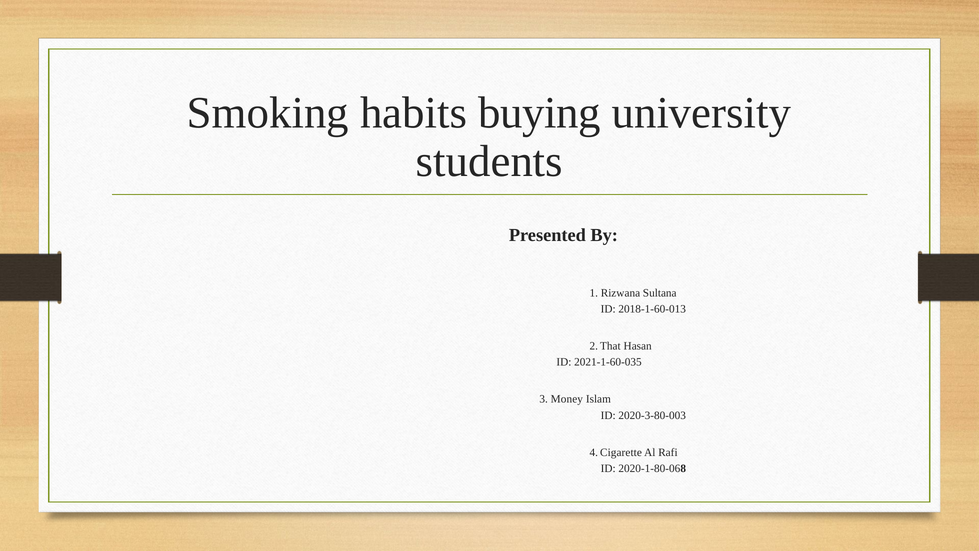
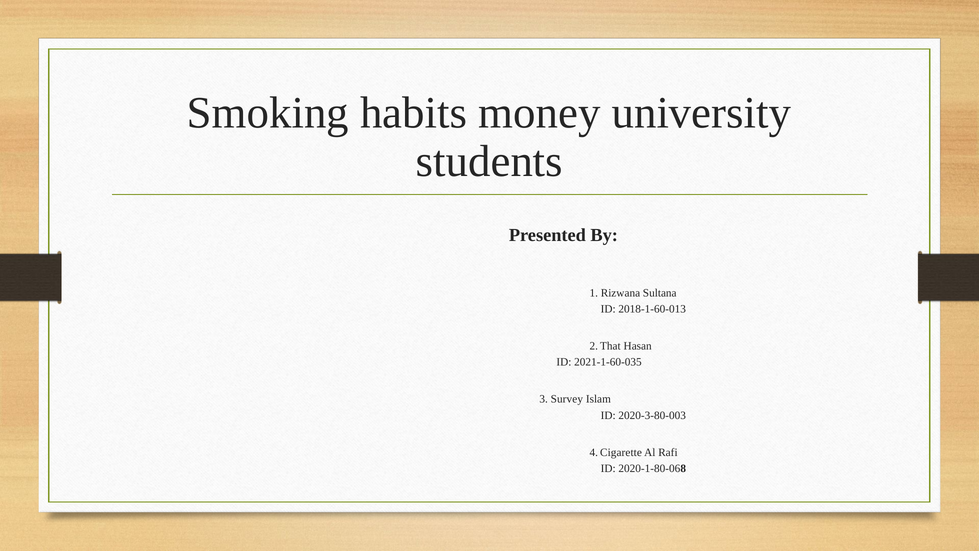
buying: buying -> money (539, 113)
Money: Money -> Survey (567, 399)
